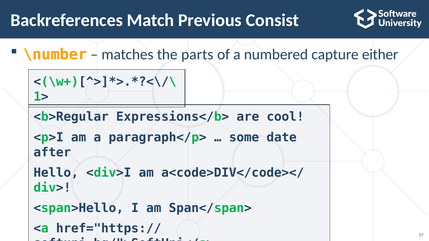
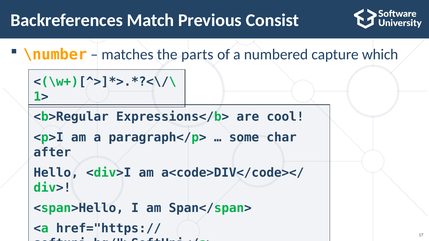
either: either -> which (380, 54)
date: date -> char (282, 137)
